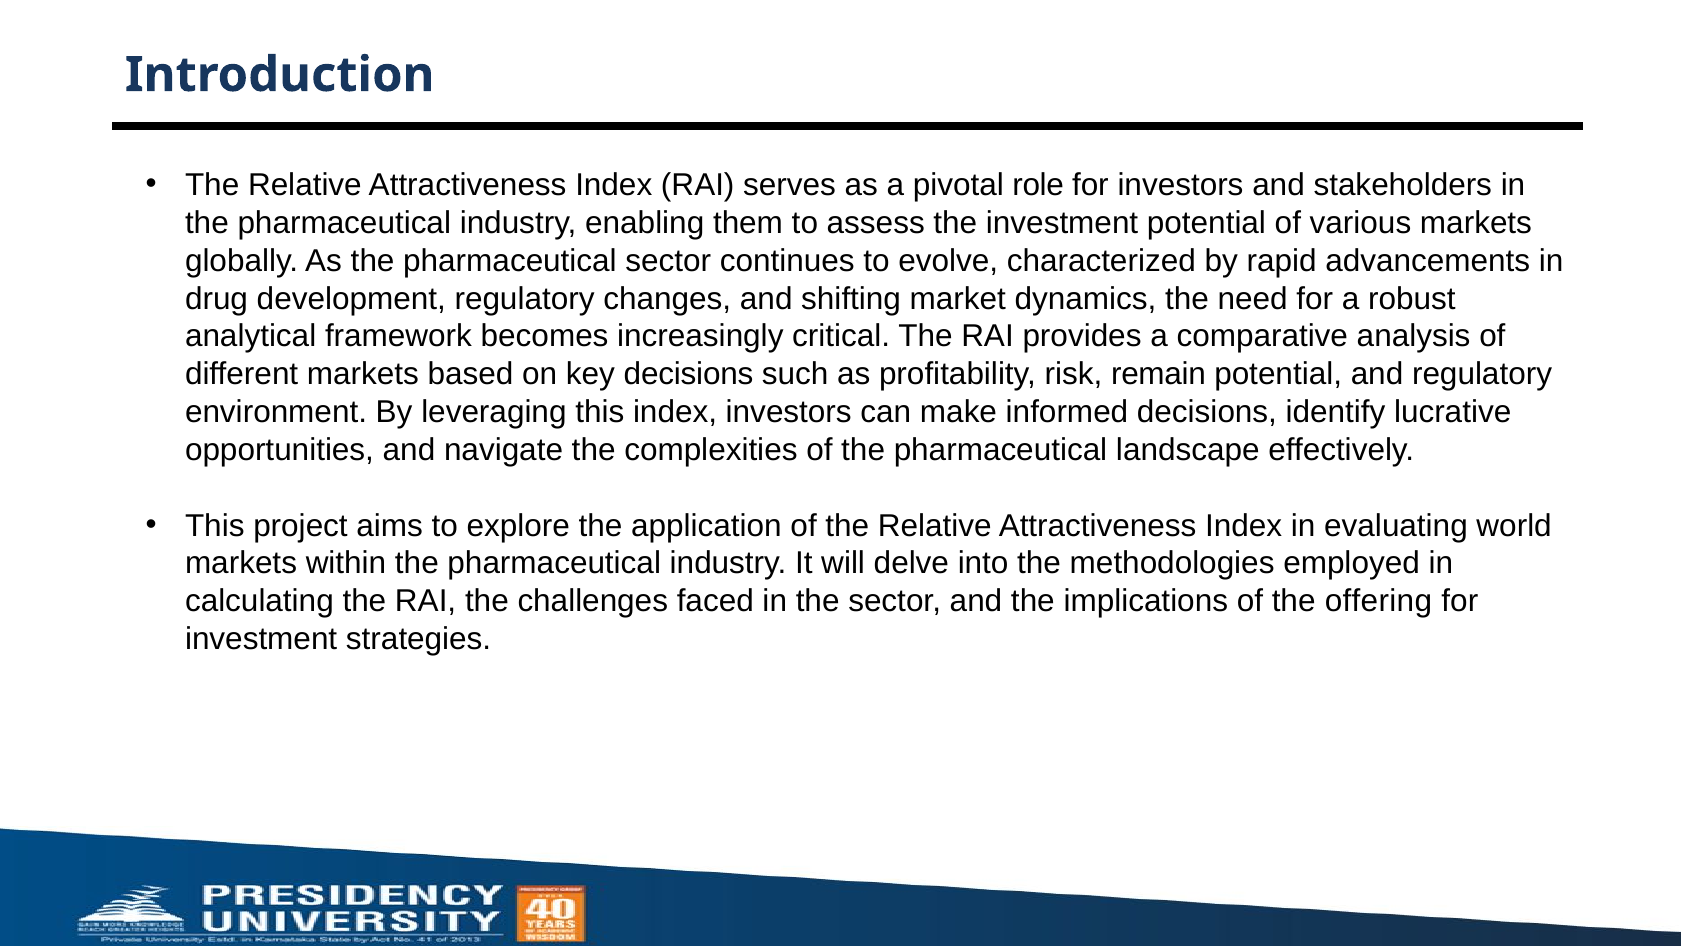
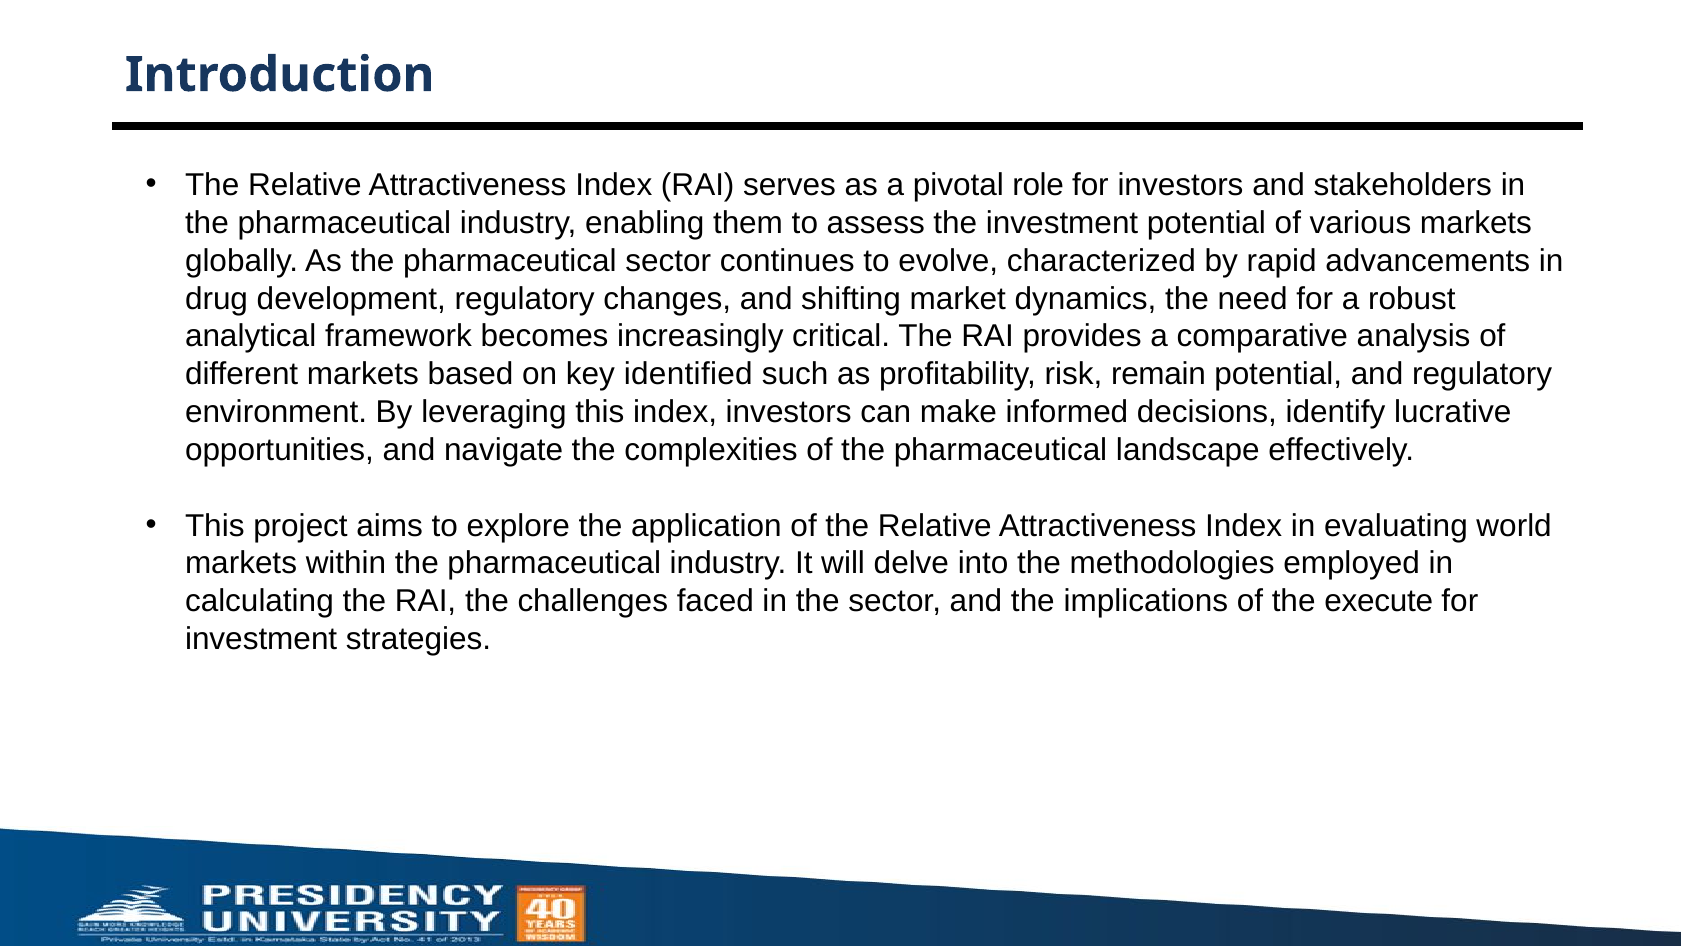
key decisions: decisions -> identified (688, 374)
offering: offering -> execute (1379, 601)
